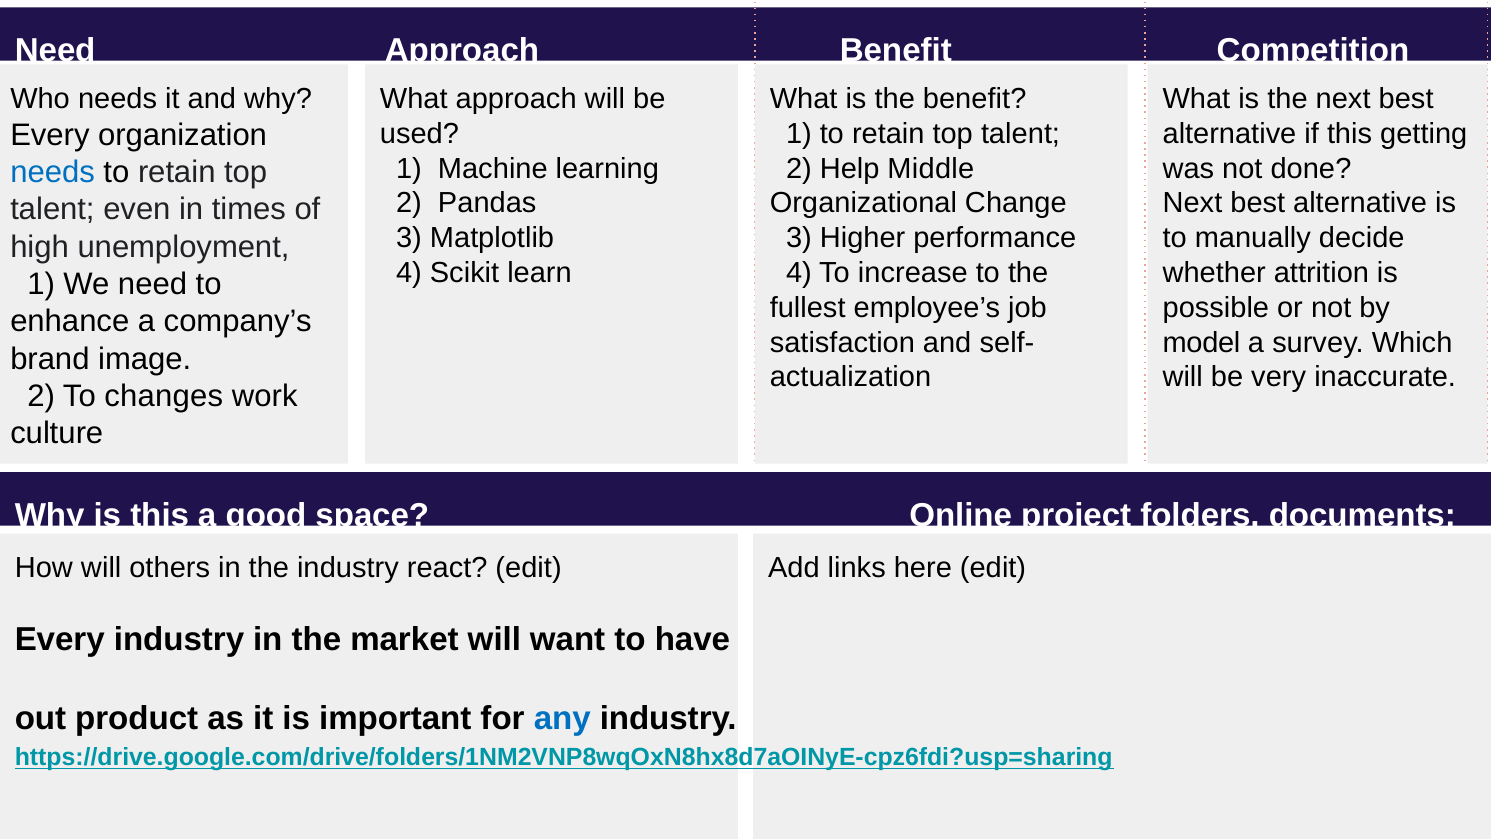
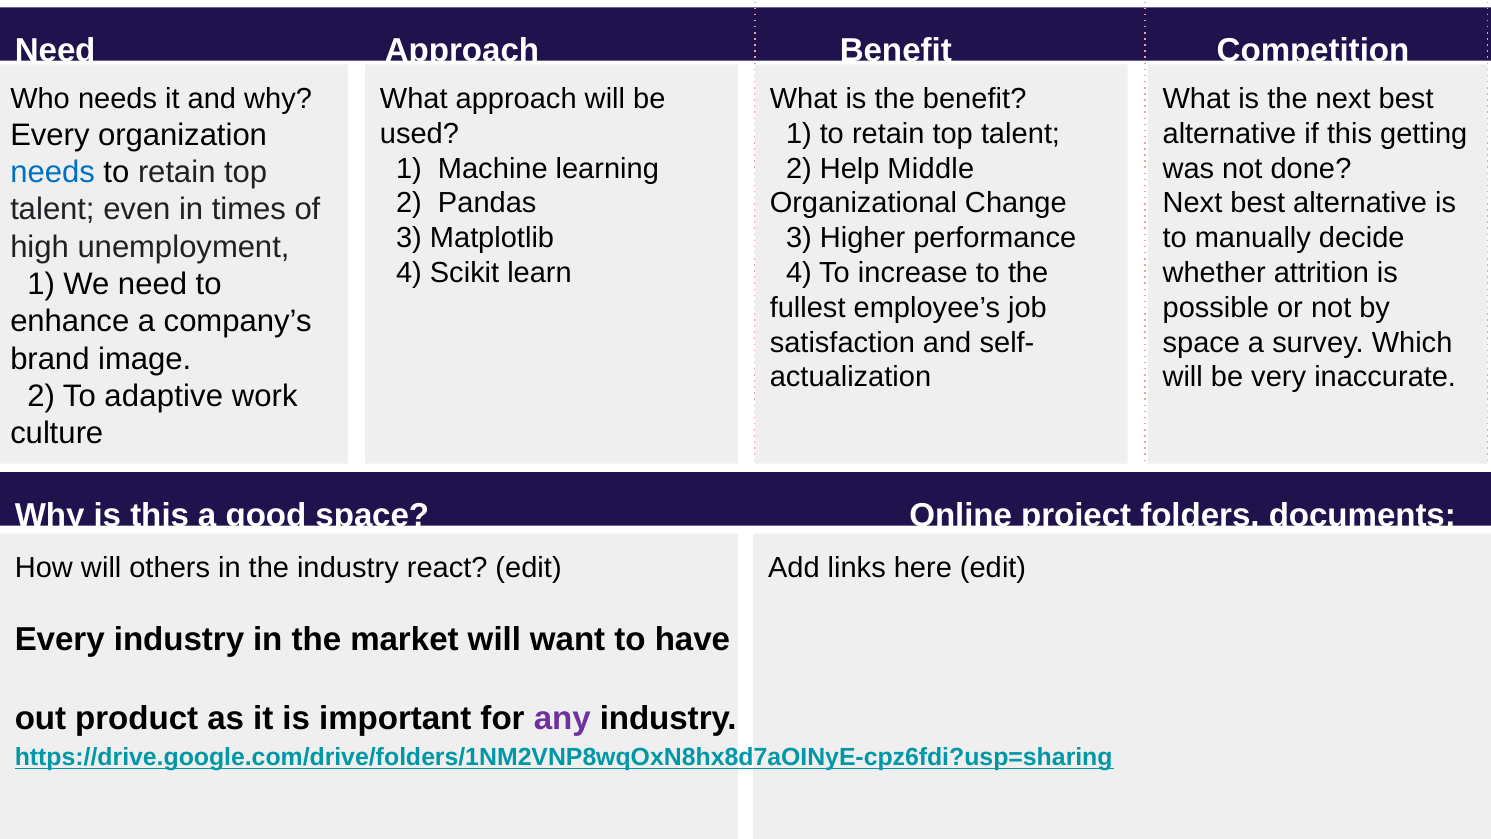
model: model -> space (1201, 342)
changes: changes -> adaptive (164, 396)
any colour: blue -> purple (562, 718)
